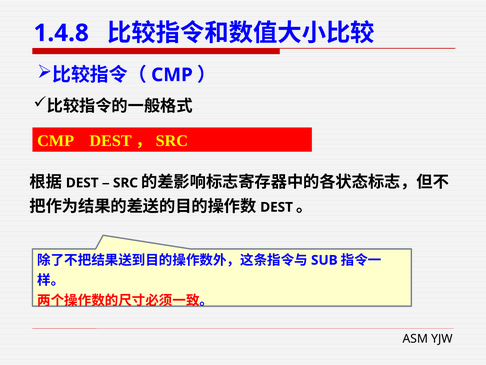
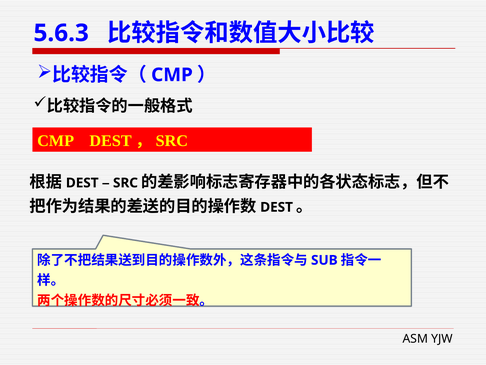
1.4.8: 1.4.8 -> 5.6.3 (61, 33)
